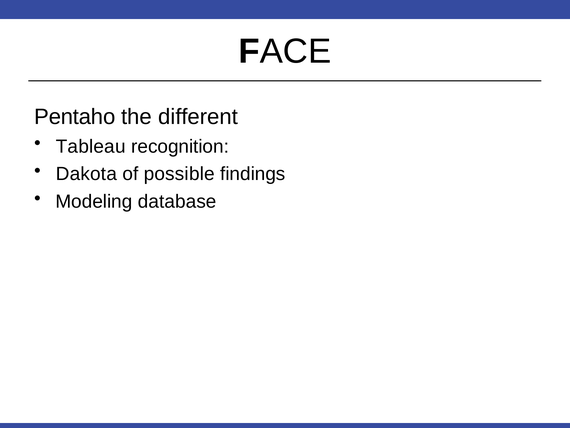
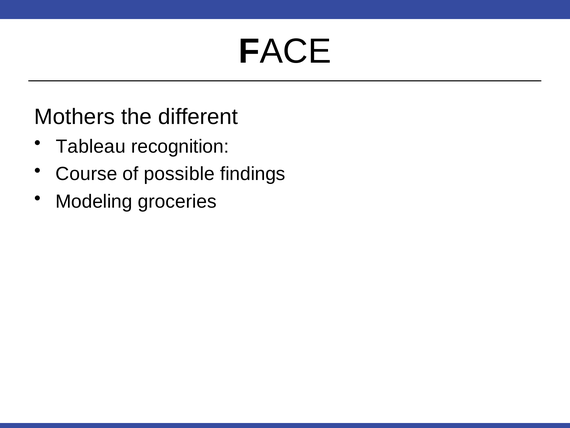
Pentaho: Pentaho -> Mothers (75, 117)
Dakota: Dakota -> Course (86, 174)
database: database -> groceries (177, 201)
